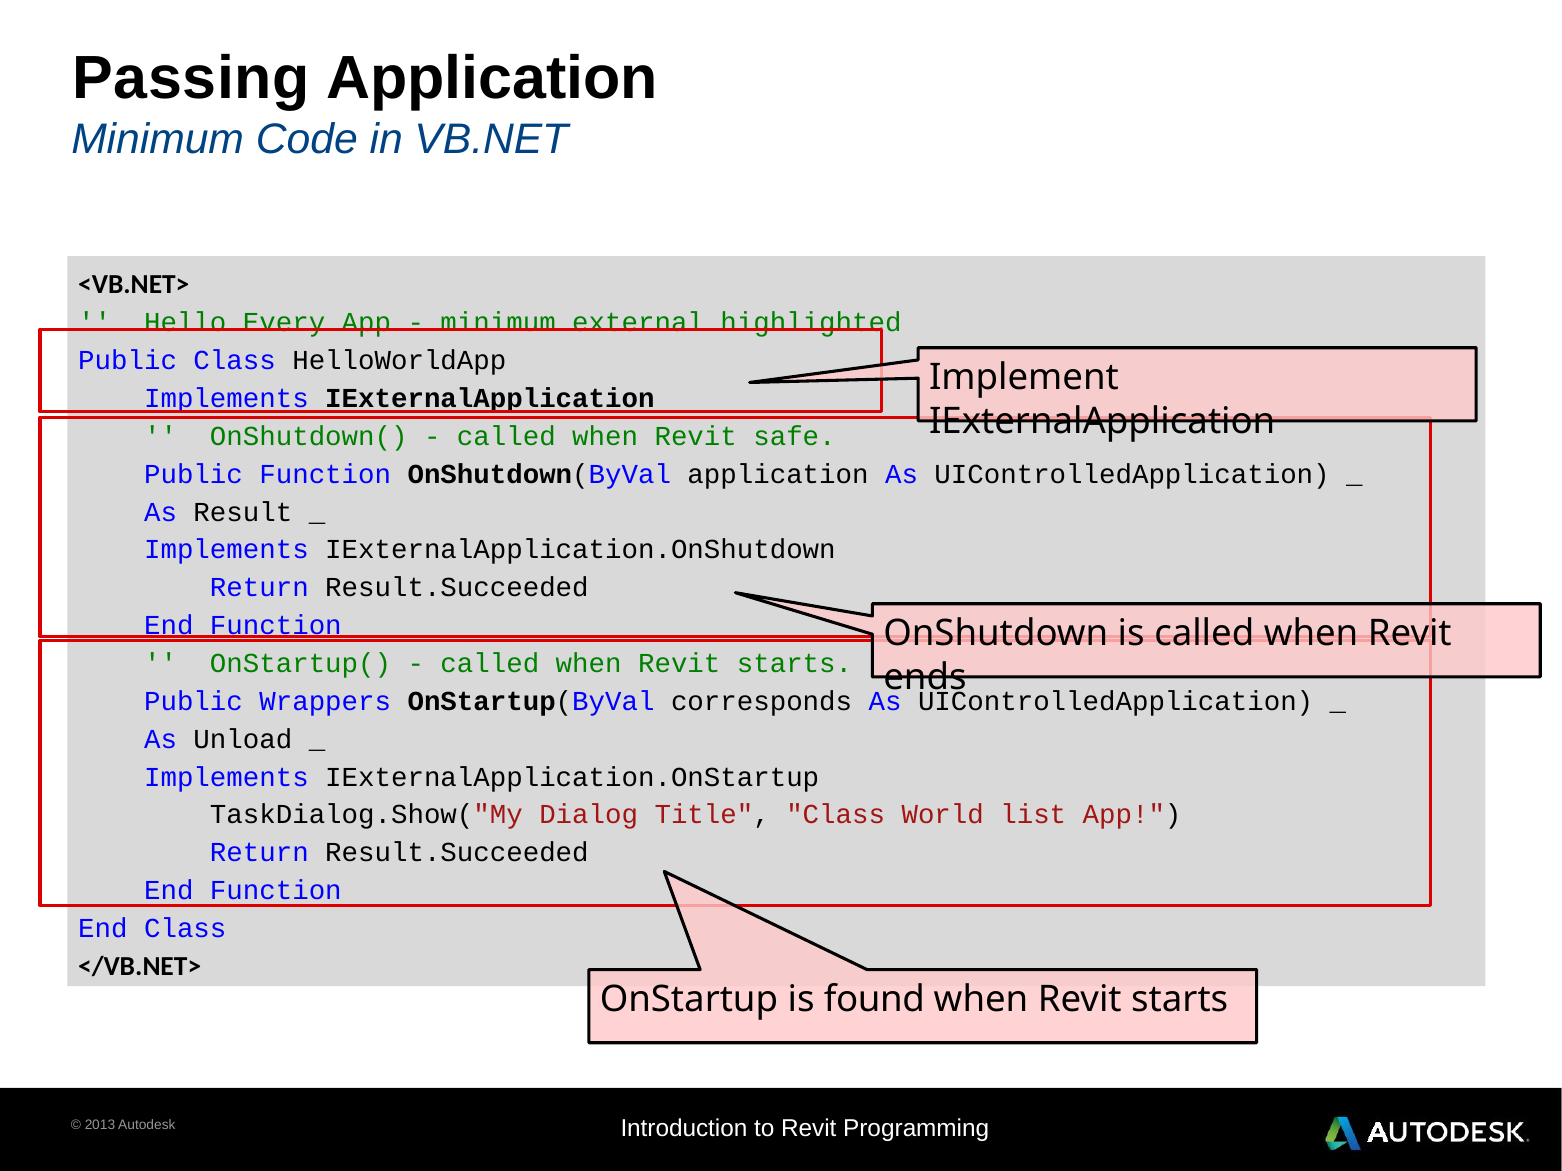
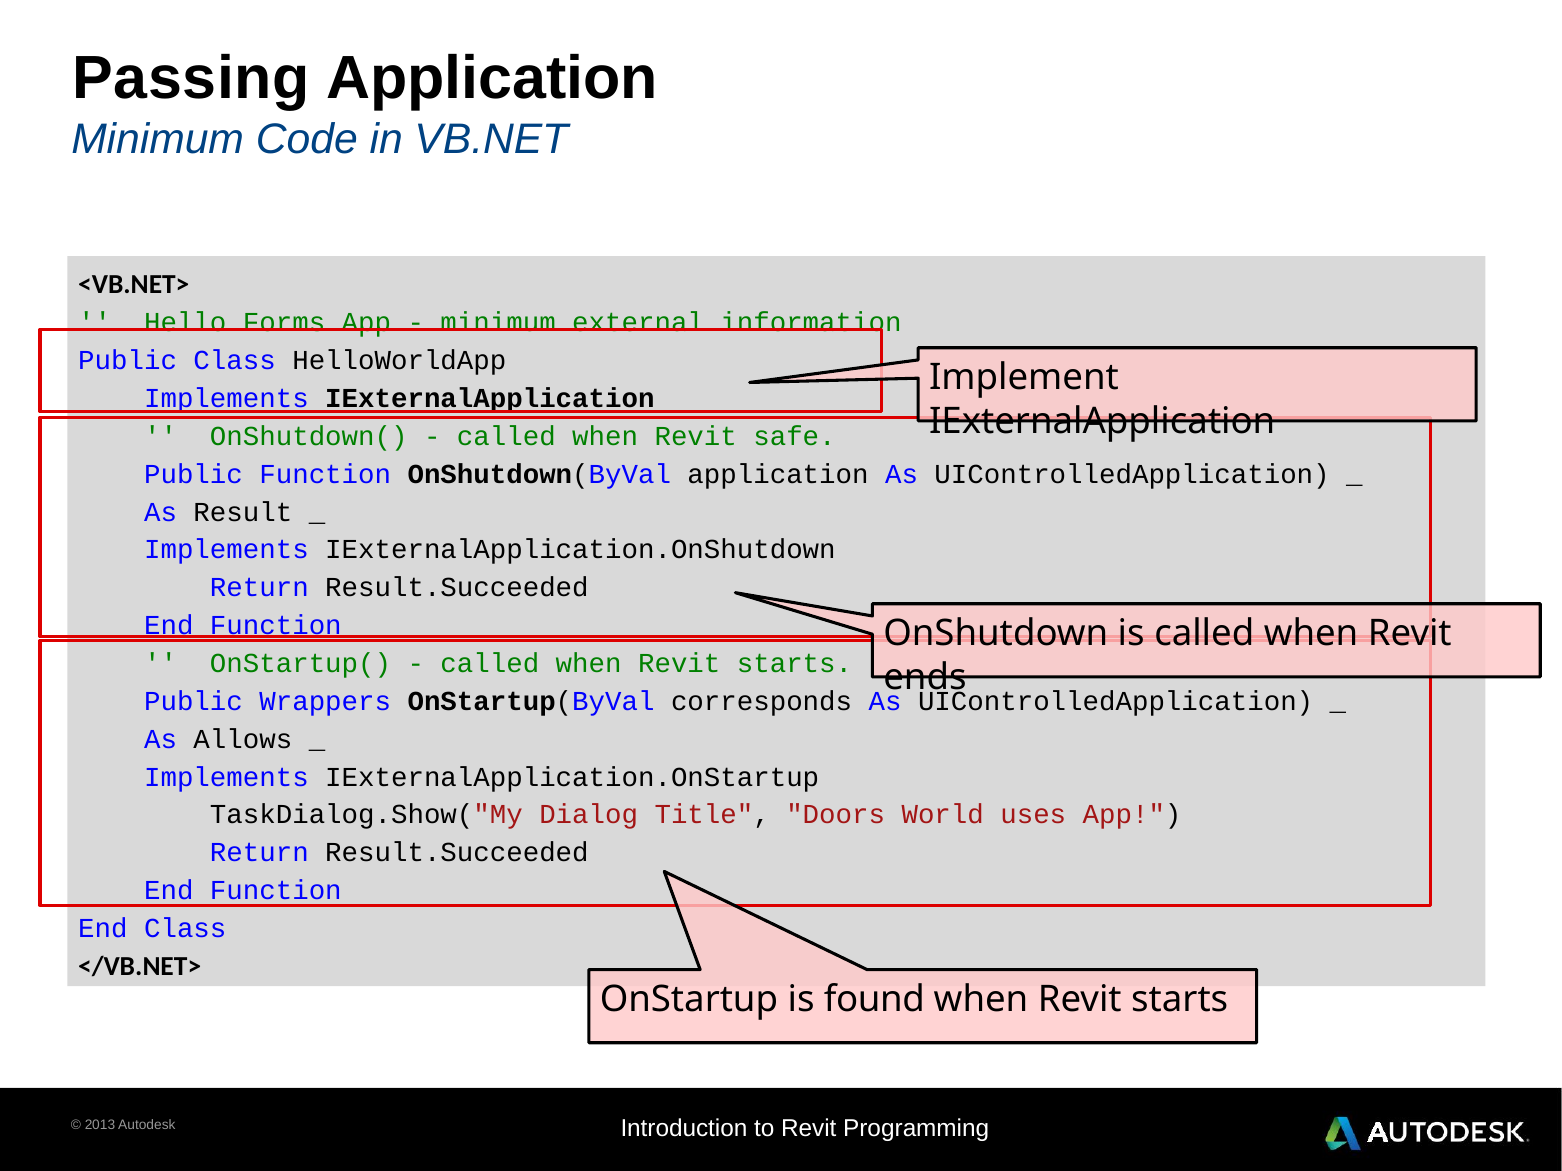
Every: Every -> Forms (284, 323)
highlighted: highlighted -> information (811, 323)
Unload: Unload -> Allows (243, 739)
Title Class: Class -> Doors (836, 815)
list: list -> uses (1033, 815)
